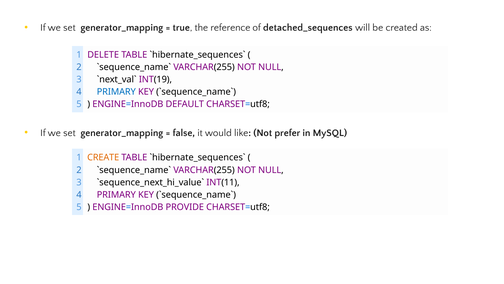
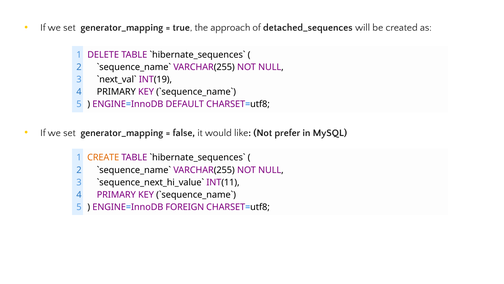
reference: reference -> approach (230, 28)
PRIMARY colour: blue -> black (116, 92)
PROVIDE: PROVIDE -> FOREIGN (185, 207)
